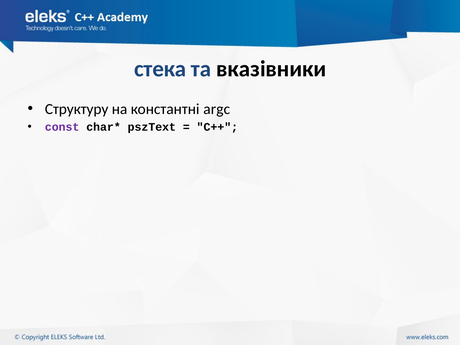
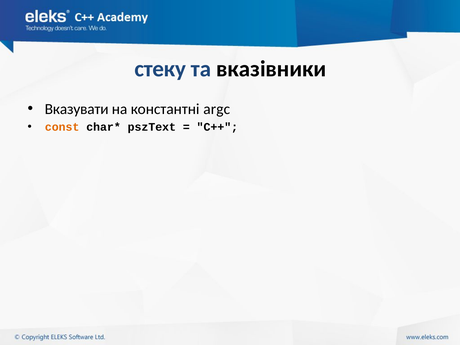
стека: стека -> стеку (160, 69)
Структуру: Структуру -> Вказувати (77, 109)
const colour: purple -> orange (62, 127)
